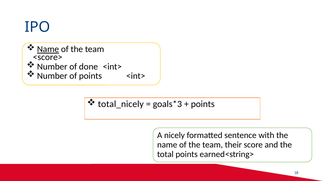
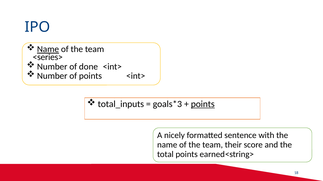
<score>: <score> -> <series> (48, 57)
total_nicely: total_nicely -> total_inputs (121, 104)
points underline: none -> present (203, 104)
